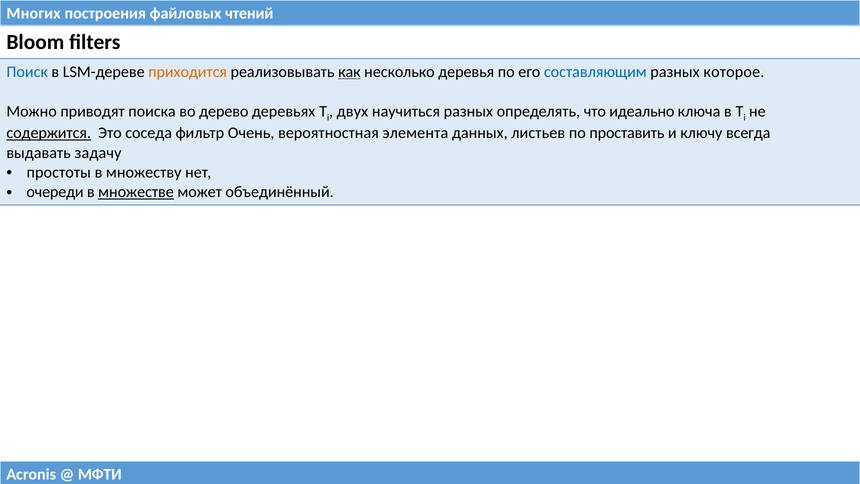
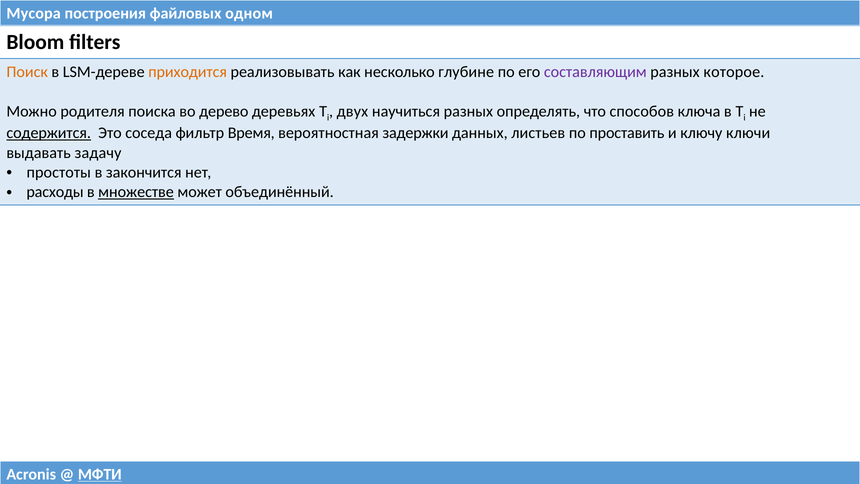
Многих: Многих -> Мусора (34, 13)
чтений: чтений -> одном (249, 13)
Поиск colour: blue -> orange (27, 72)
как underline: present -> none (349, 72)
деревья: деревья -> глубине (466, 72)
составляющим colour: blue -> purple (595, 72)
приводят: приводят -> родителя (93, 111)
идеально: идеально -> способов (642, 111)
Очень: Очень -> Время (251, 133)
элемента: элемента -> задержки (415, 133)
всегда: всегда -> ключи (748, 133)
множеству: множеству -> закончится (144, 172)
очереди: очереди -> расходы (55, 192)
МФТИ underline: none -> present (100, 474)
